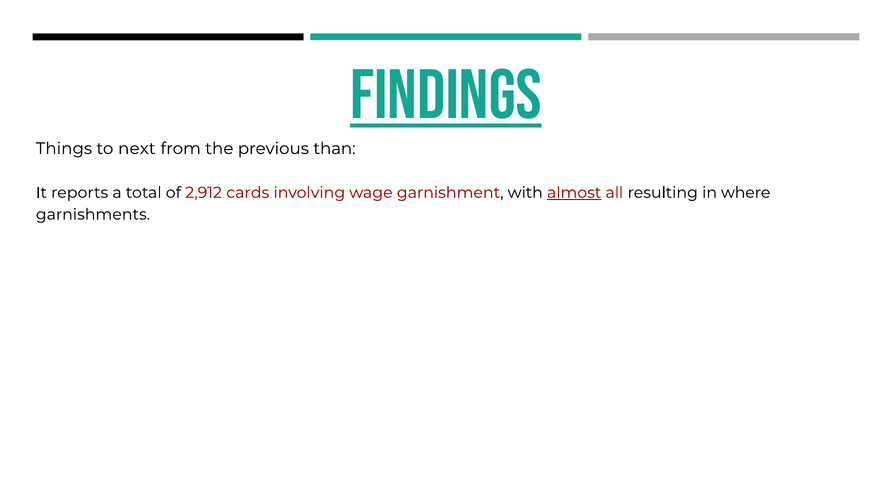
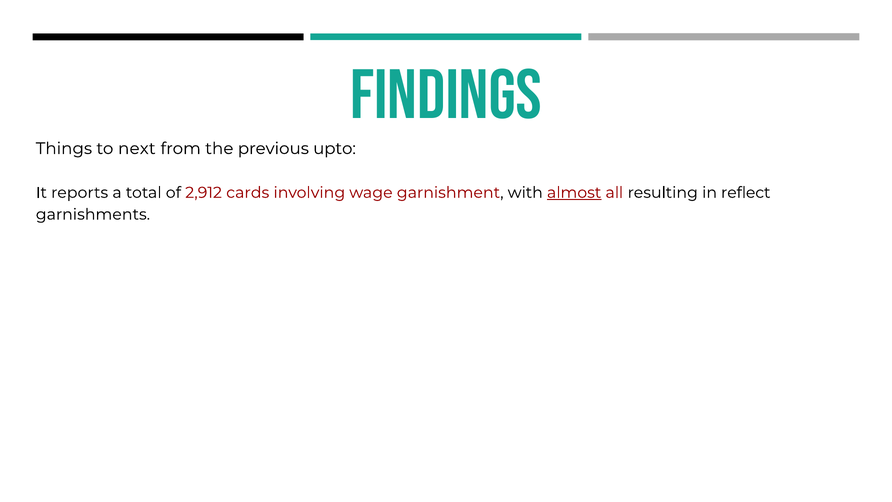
Findings underline: present -> none (446, 95)
than: than -> upto (334, 148)
where: where -> reflect (746, 193)
